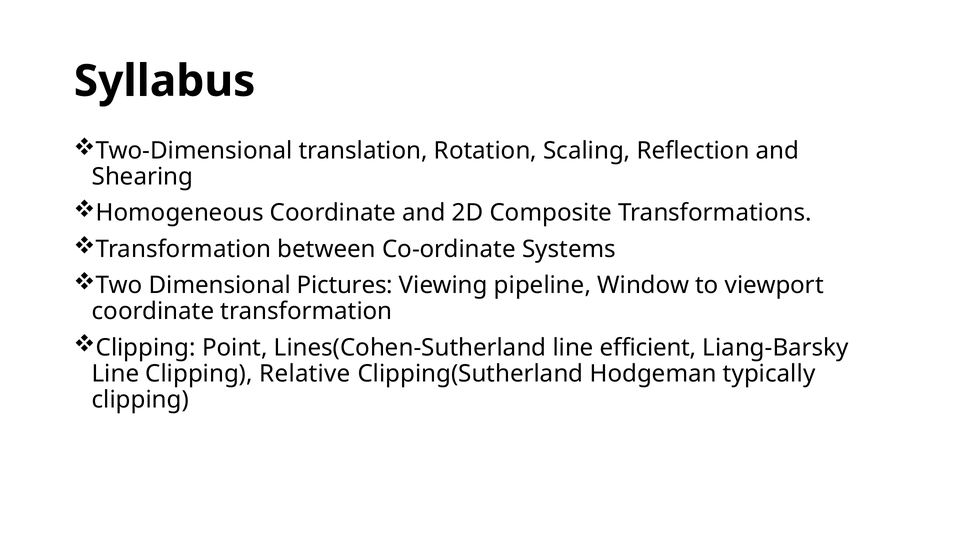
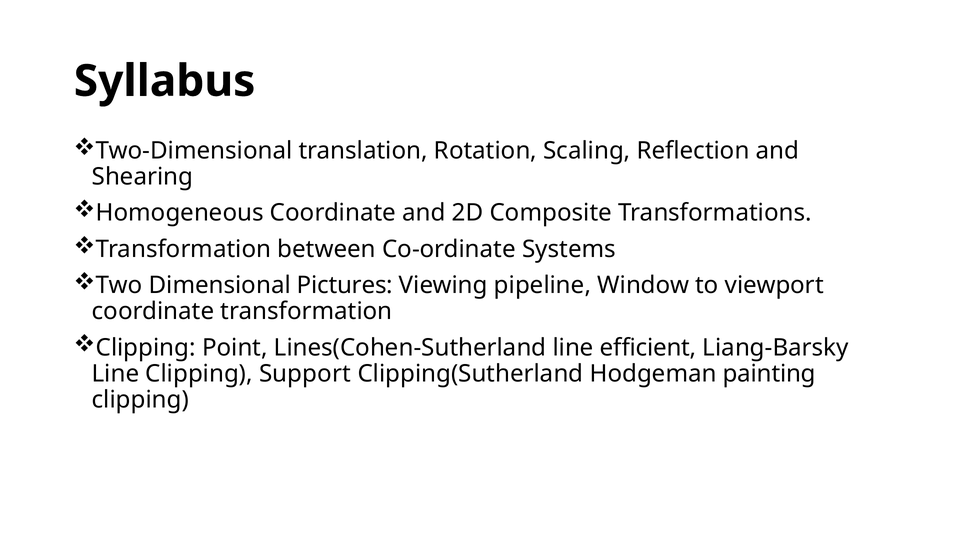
Relative: Relative -> Support (305, 374)
typically: typically -> painting (769, 374)
